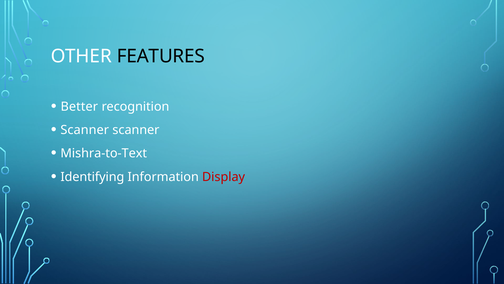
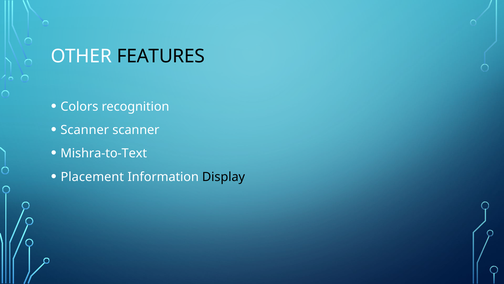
Better: Better -> Colors (79, 106)
Identifying: Identifying -> Placement (92, 177)
Display colour: red -> black (224, 177)
